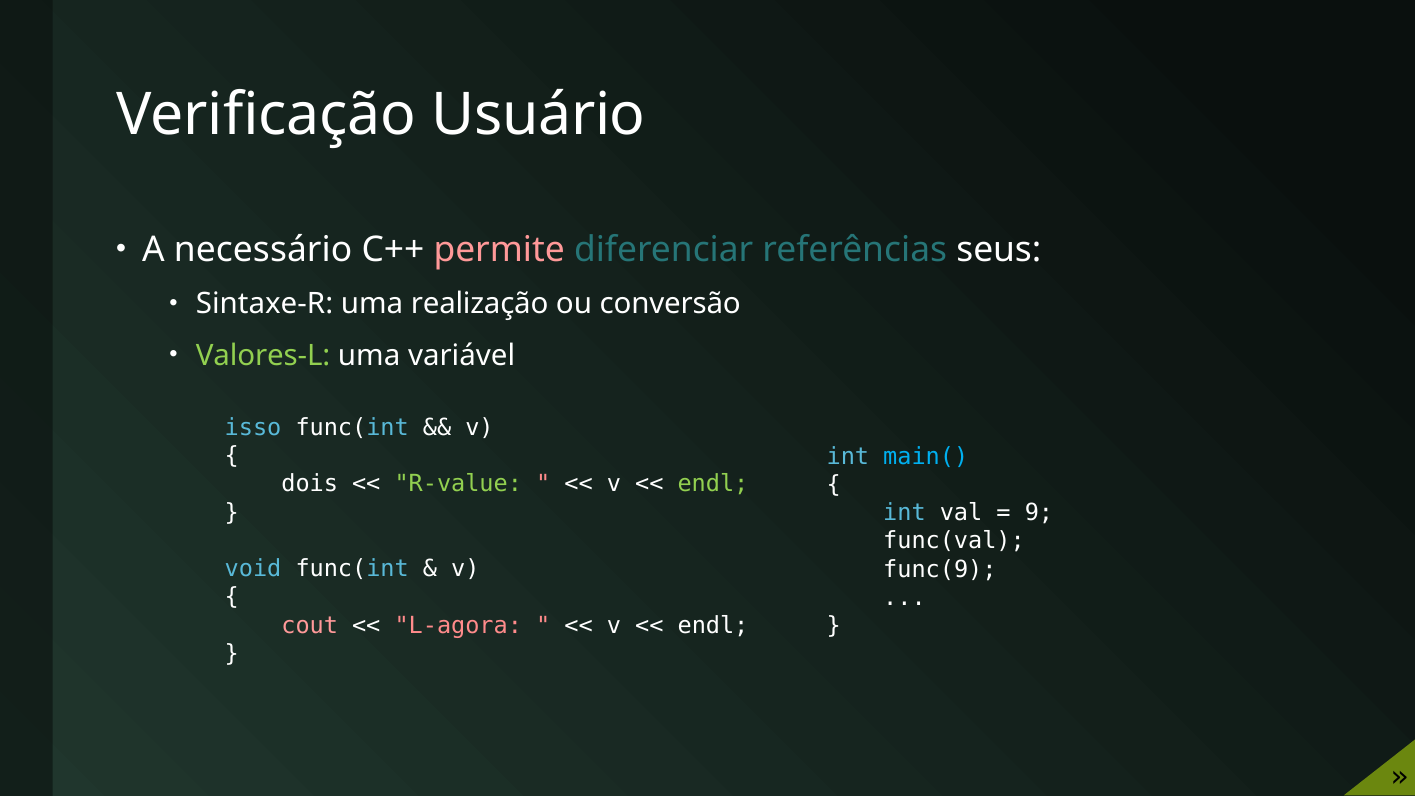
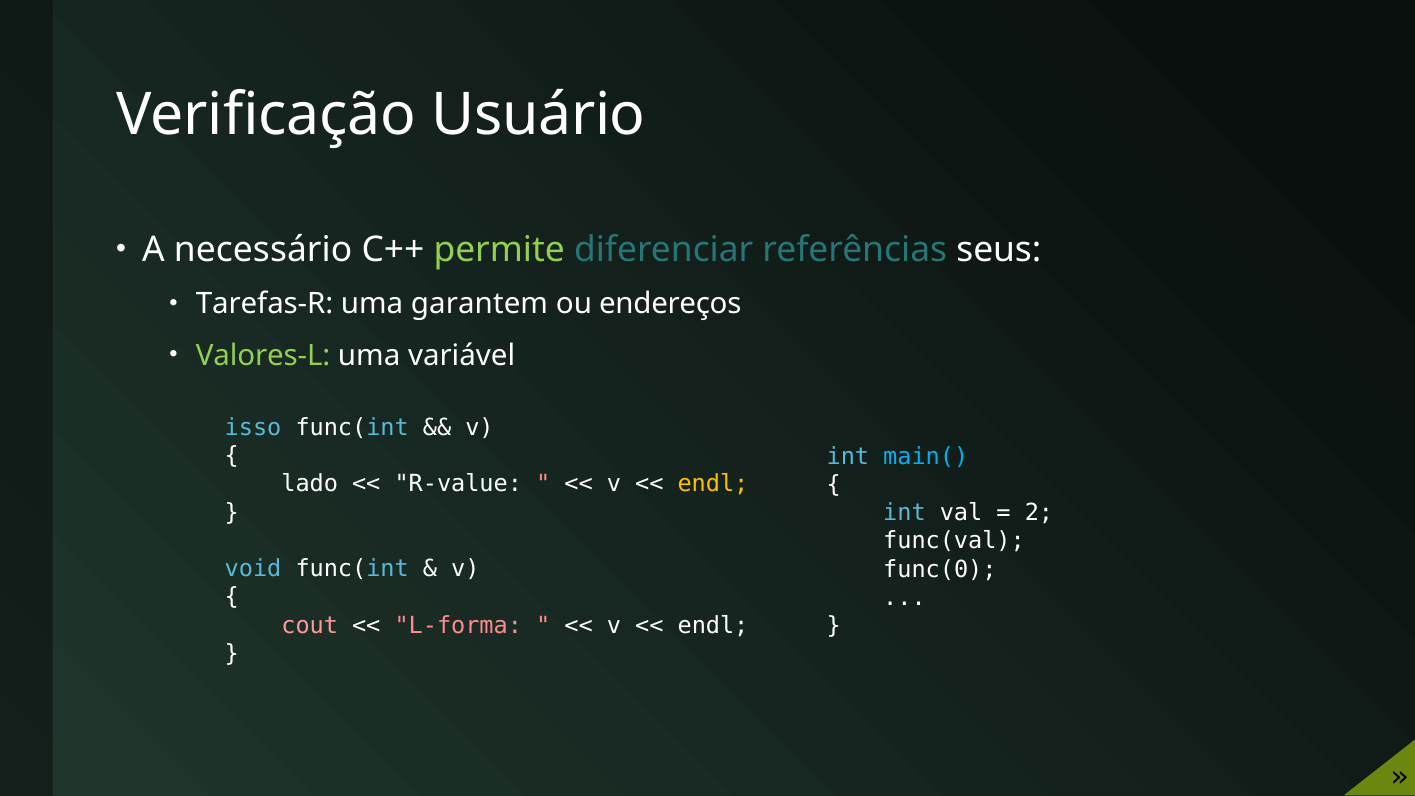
permite colour: pink -> light green (499, 250)
Sintaxe-R: Sintaxe-R -> Tarefas-R (265, 304)
realização: realização -> garantem (479, 304)
conversão: conversão -> endereços (670, 304)
dois: dois -> lado (310, 484)
R-value colour: light green -> white (458, 484)
endl colour: light green -> yellow (713, 484)
9: 9 -> 2 (1039, 513)
func(9: func(9 -> func(0 (940, 570)
L-agora: L-agora -> L-forma (458, 625)
